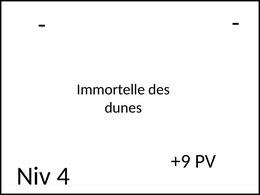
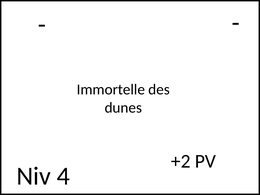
+9: +9 -> +2 (181, 161)
